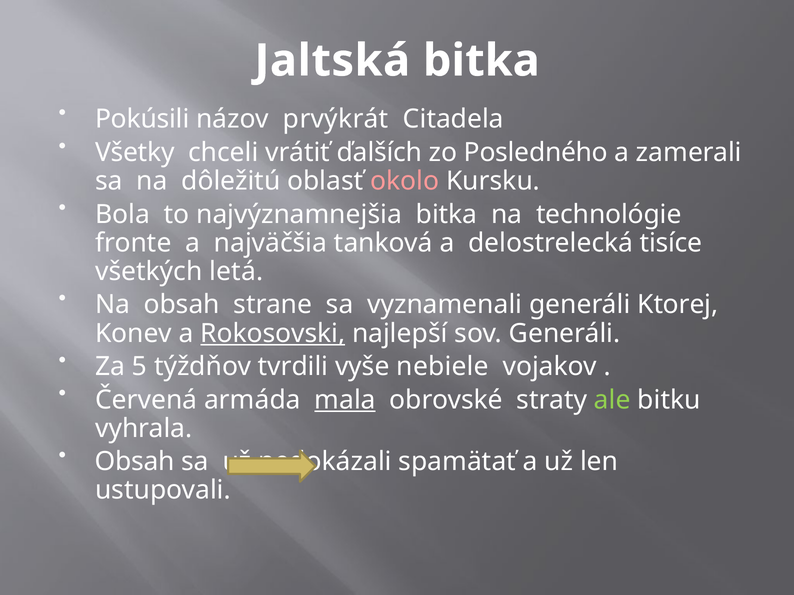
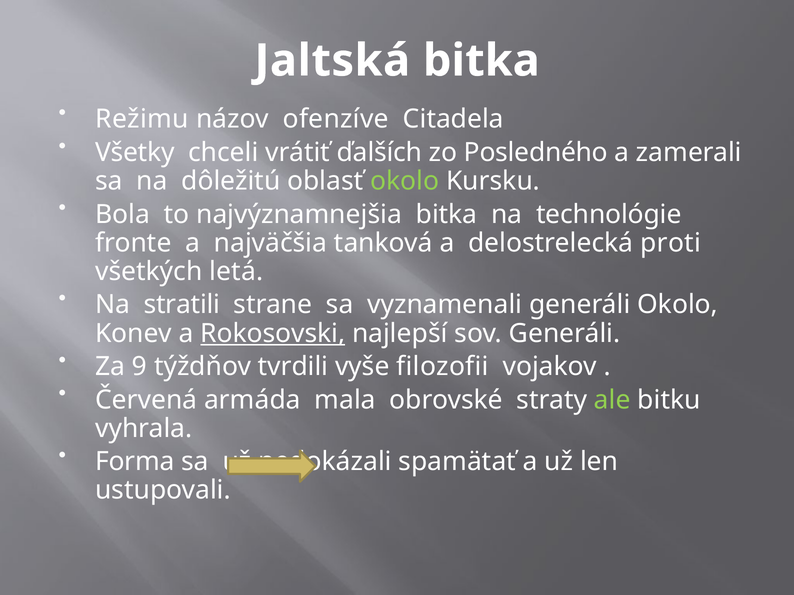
Pokúsili: Pokúsili -> Režimu (142, 119)
prvýkrát: prvýkrát -> ofenzíve (336, 119)
okolo colour: pink -> light green (405, 181)
tisíce: tisíce -> proti (671, 243)
Na obsah: obsah -> stratili (182, 305)
generáli Ktorej: Ktorej -> Okolo (678, 305)
5: 5 -> 9 (140, 367)
nebiele: nebiele -> filozofii (443, 367)
mala underline: present -> none (345, 400)
Obsah: Obsah -> Forma (135, 462)
